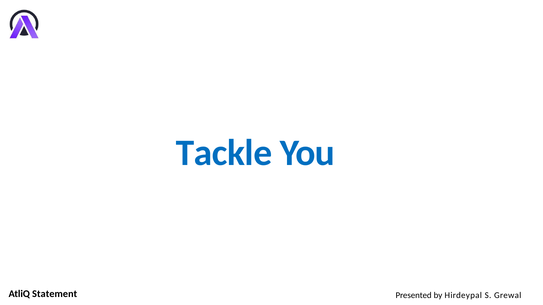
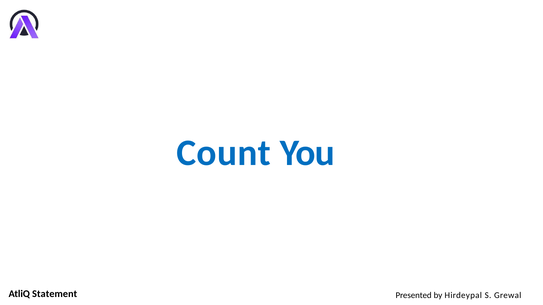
Tackle: Tackle -> Count (224, 153)
